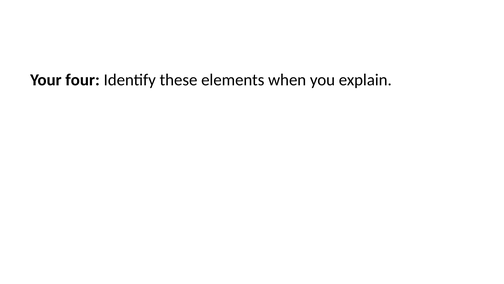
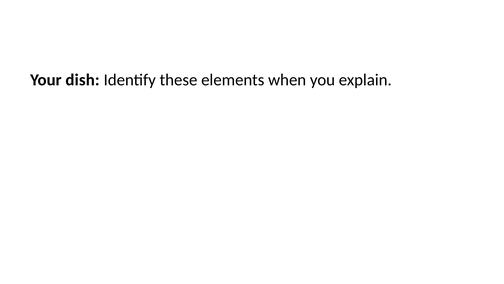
four: four -> dish (83, 80)
